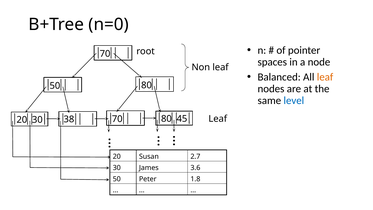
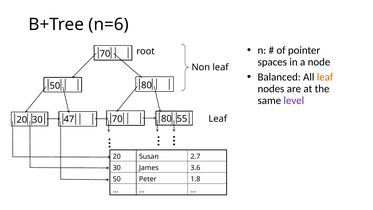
n=0: n=0 -> n=6 (109, 24)
level colour: blue -> purple (294, 100)
38: 38 -> 47 (69, 119)
45: 45 -> 55 (182, 119)
